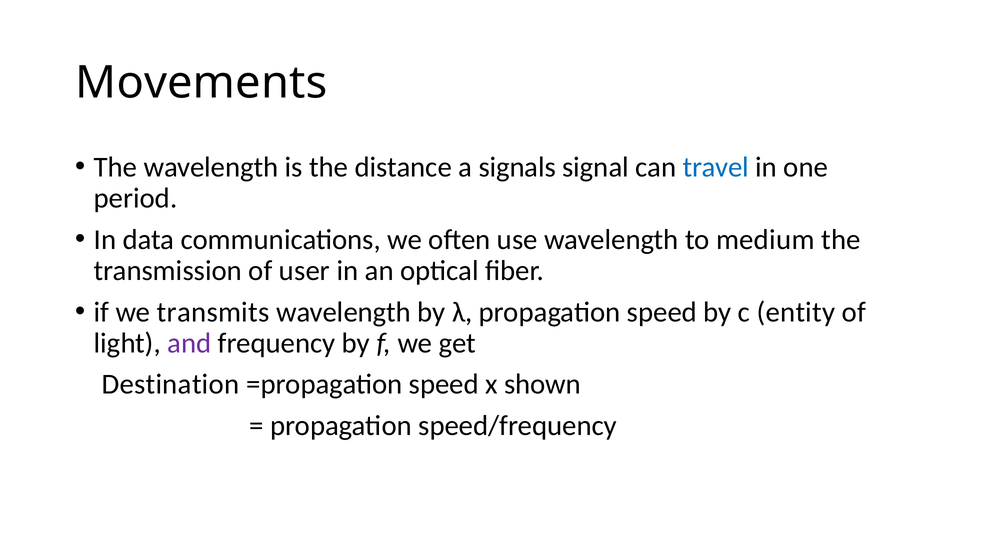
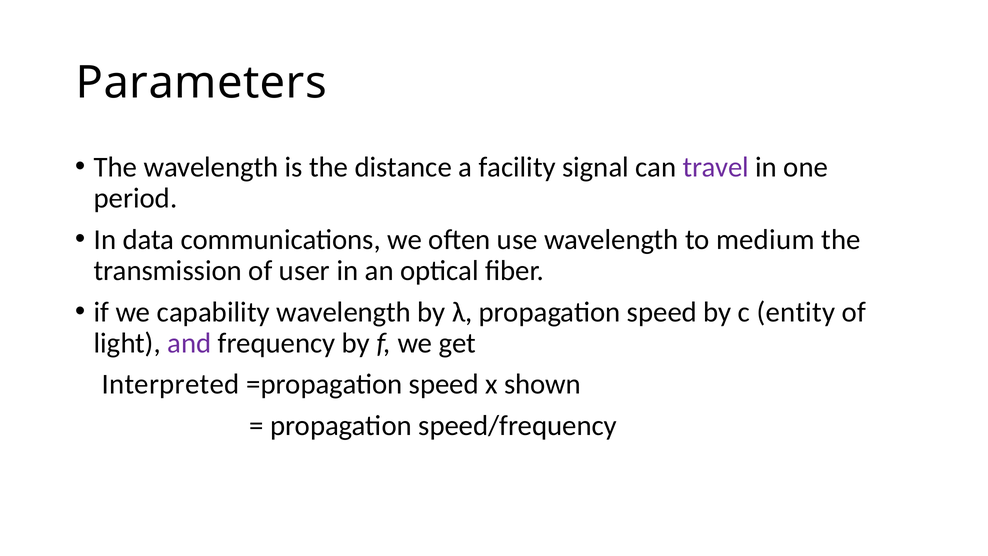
Movements: Movements -> Parameters (201, 83)
signals: signals -> facility (517, 167)
travel colour: blue -> purple (716, 167)
transmits: transmits -> capability (213, 312)
Destination: Destination -> Interpreted (170, 384)
